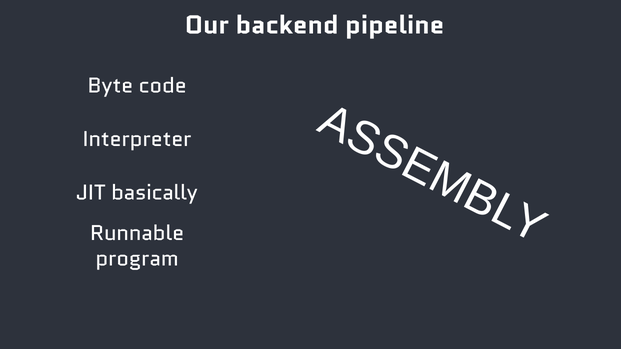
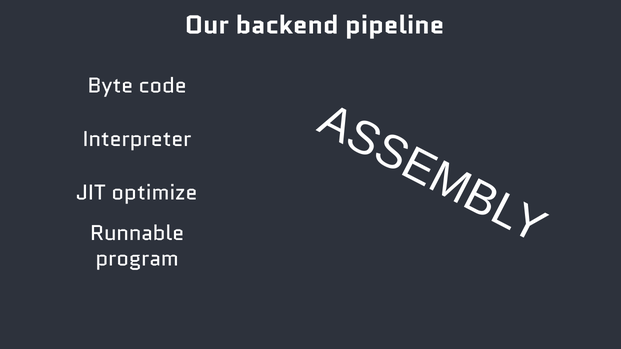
basically: basically -> optimize (154, 193)
